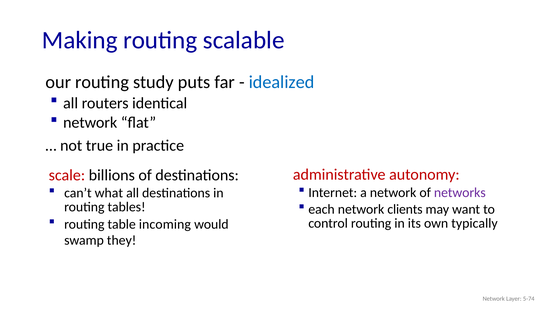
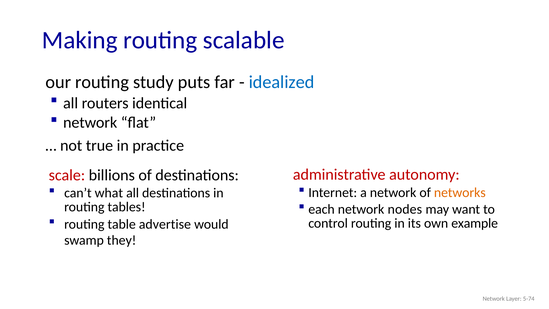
networks colour: purple -> orange (460, 192)
clients: clients -> nodes (405, 209)
incoming: incoming -> advertise (165, 224)
typically: typically -> example (475, 223)
